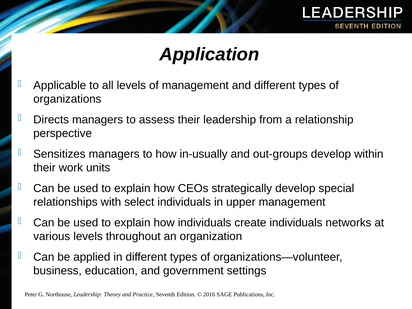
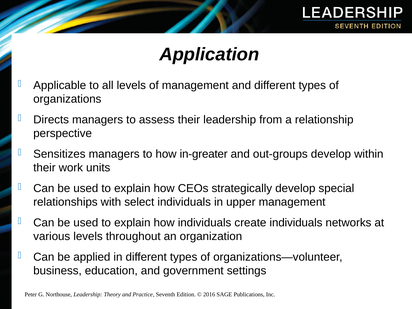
in-usually: in-usually -> in-greater (204, 154)
